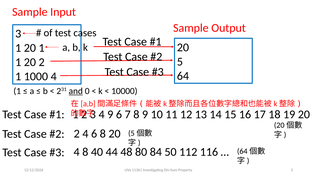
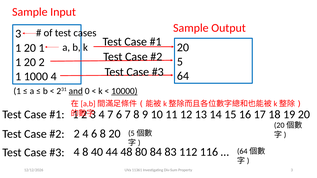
10000 underline: none -> present (124, 91)
4 9: 9 -> 7 (110, 115)
50: 50 -> 83 (171, 152)
